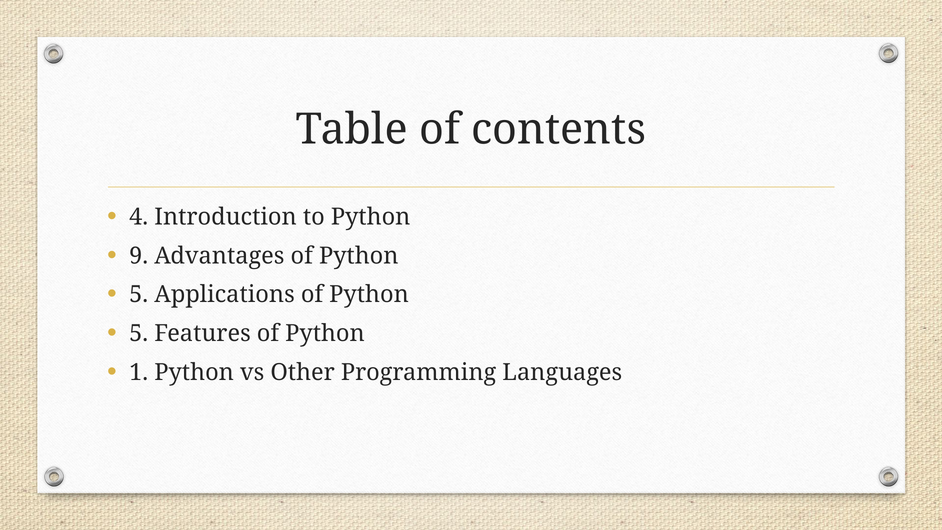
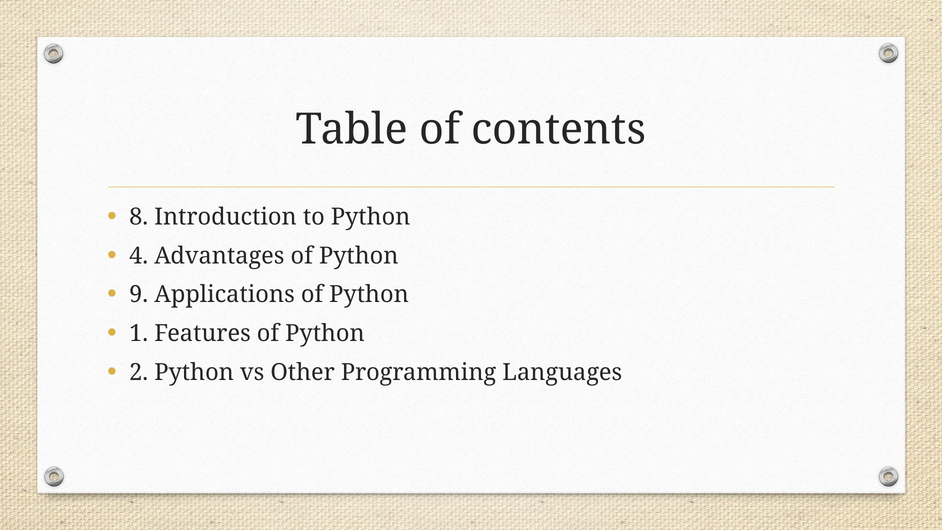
4: 4 -> 8 (139, 217)
9: 9 -> 4 (139, 256)
5: 5 -> 9 (139, 295)
5: 5 -> 1 (139, 333)
1: 1 -> 2 (139, 372)
